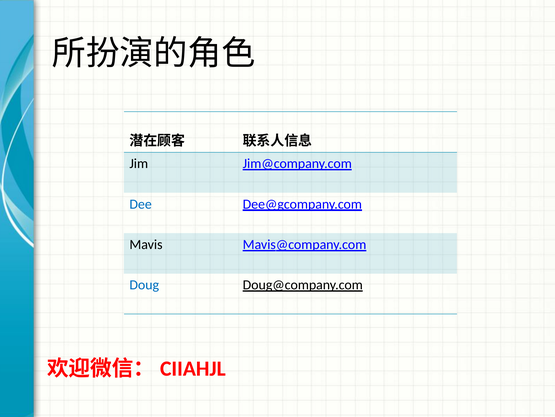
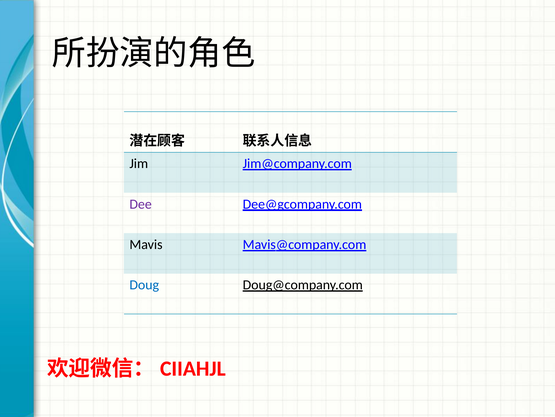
Dee colour: blue -> purple (141, 204)
